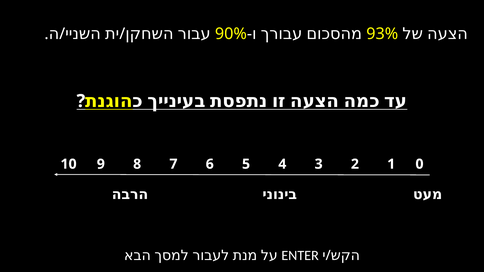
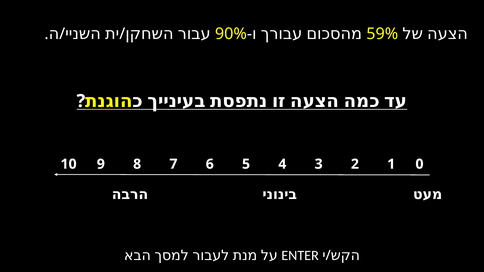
93%: 93% -> 59% (382, 34)
